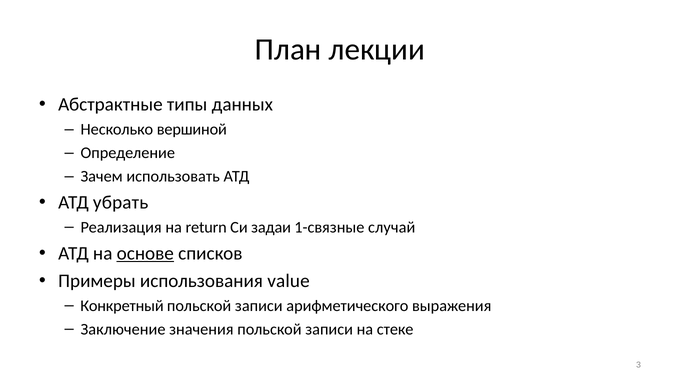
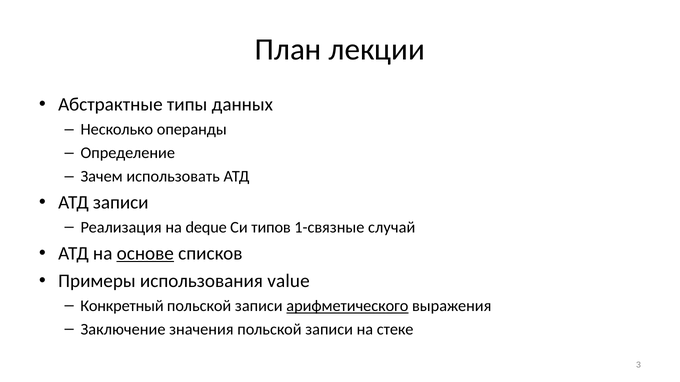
вершиной: вершиной -> операнды (192, 130)
АТД убрать: убрать -> записи (121, 203)
return: return -> deque (206, 228)
задаи: задаи -> типов (271, 228)
арифметического underline: none -> present (347, 306)
